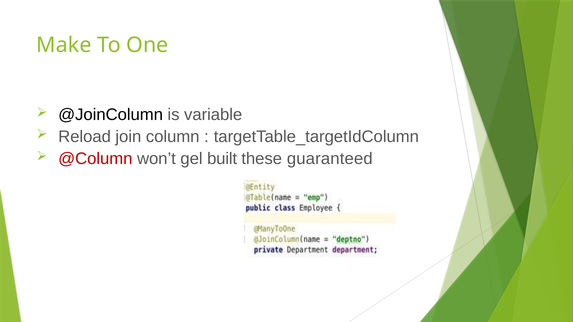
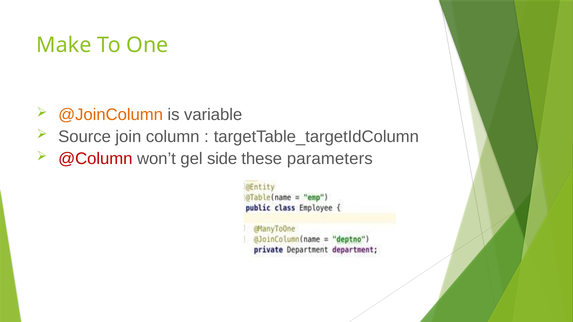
@JoinColumn colour: black -> orange (111, 115)
Reload: Reload -> Source (85, 137)
built: built -> side (222, 159)
guaranteed: guaranteed -> parameters (330, 159)
